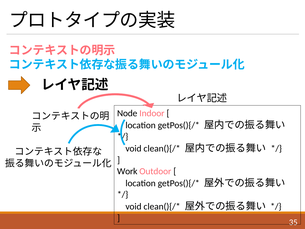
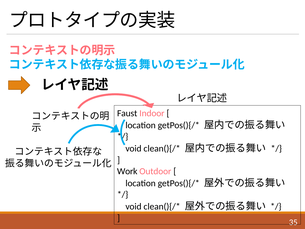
Node: Node -> Faust (127, 113)
